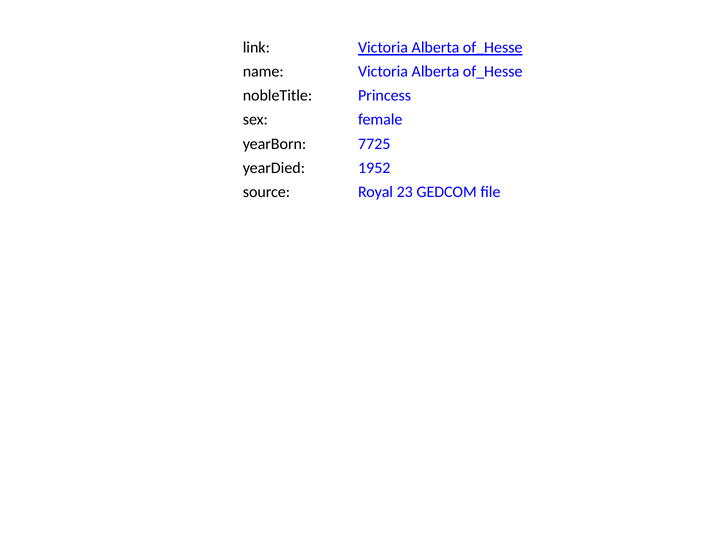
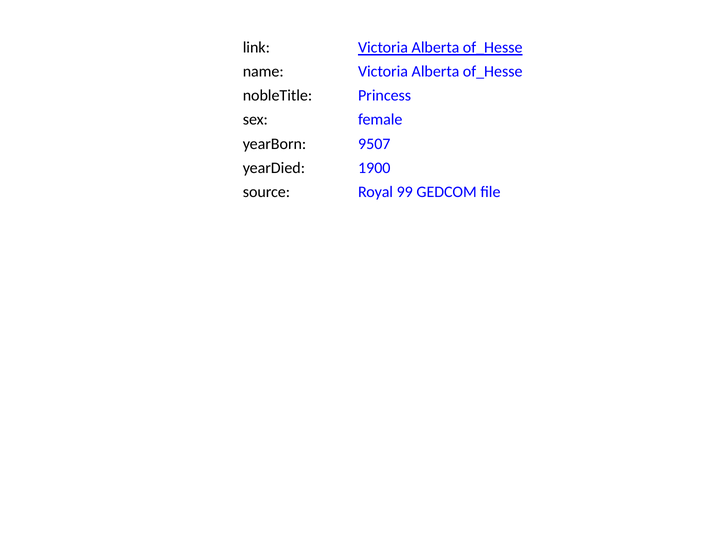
7725: 7725 -> 9507 (374, 144)
1952: 1952 -> 1900 (374, 168)
23: 23 -> 99 (405, 192)
